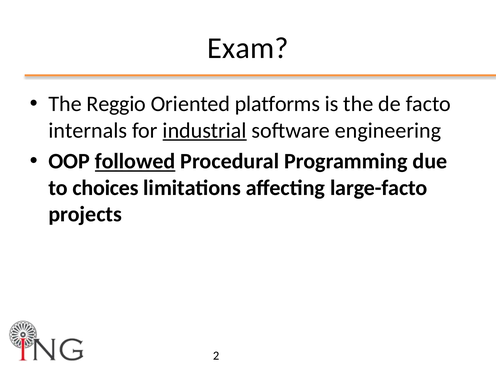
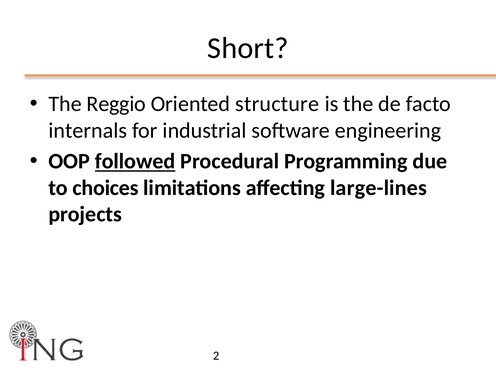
Exam: Exam -> Short (248, 48)
platforms: platforms -> structure (277, 104)
industrial underline: present -> none (205, 131)
large-facto: large-facto -> large-lines (379, 188)
